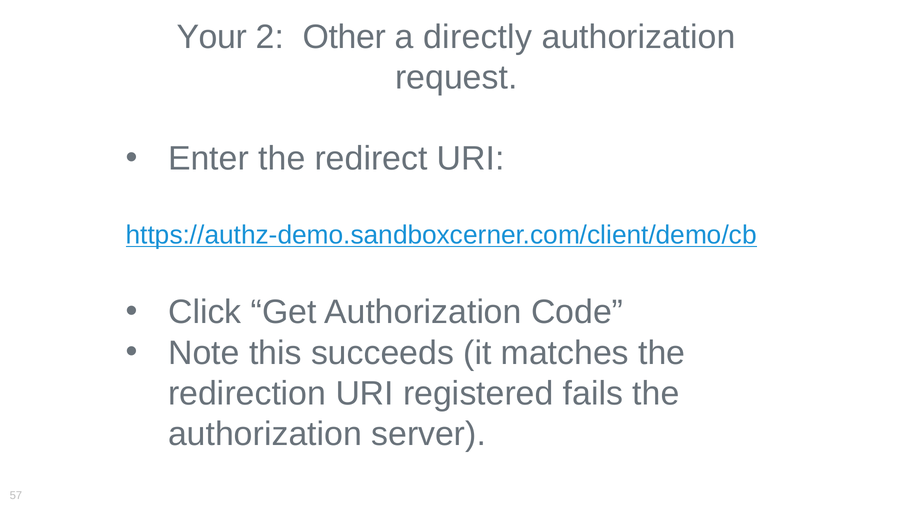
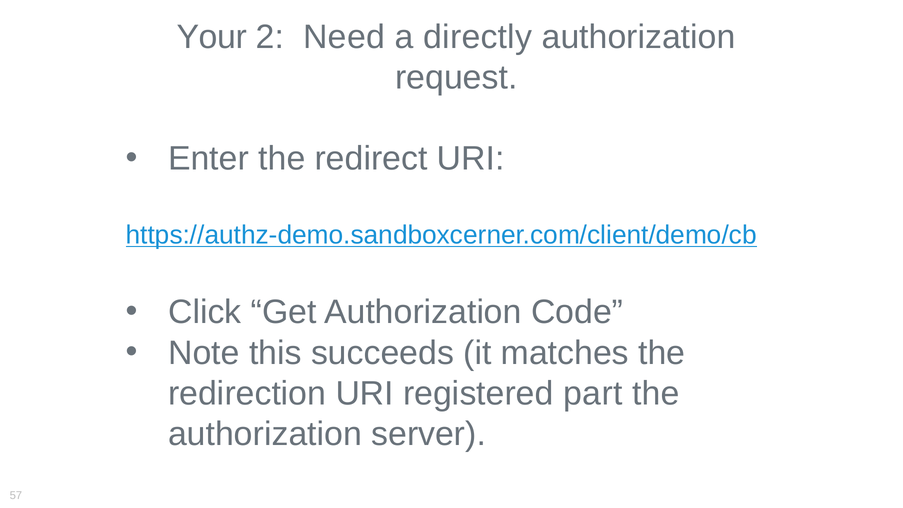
Other: Other -> Need (344, 37)
fails: fails -> part (593, 394)
